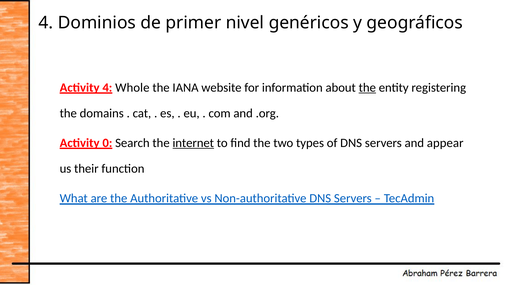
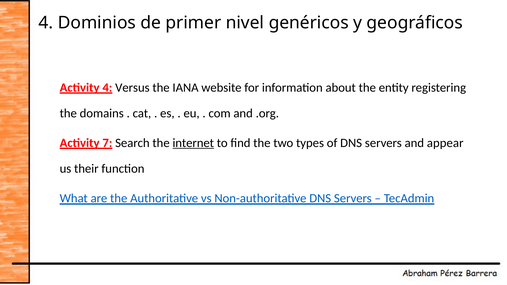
Whole: Whole -> Versus (132, 88)
the underline: present -> none (367, 88)
0: 0 -> 7 (107, 143)
